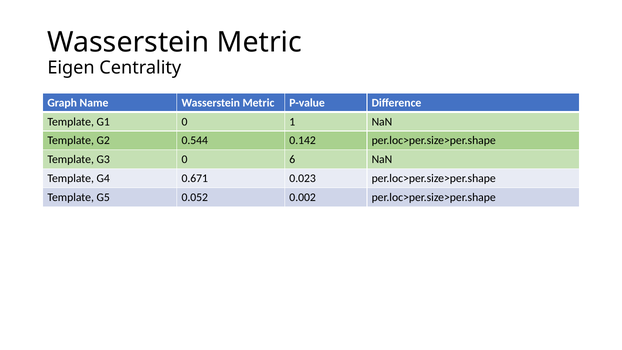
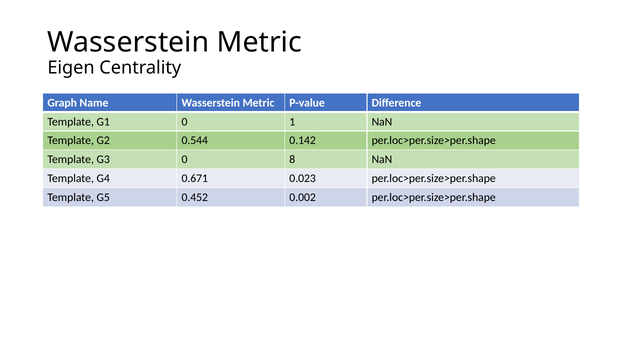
6: 6 -> 8 (292, 159)
0.052: 0.052 -> 0.452 (195, 197)
